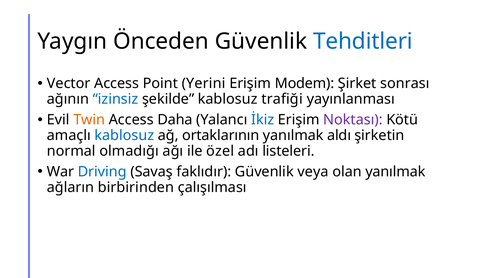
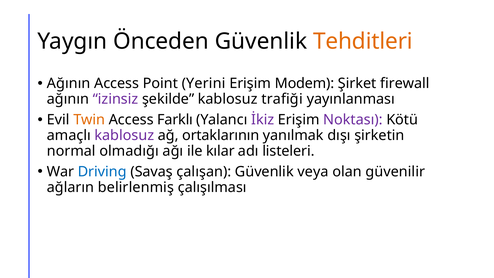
Tehditleri colour: blue -> orange (363, 41)
Vector: Vector -> Ağının (69, 84)
sonrası: sonrası -> firewall (405, 84)
izinsiz colour: blue -> purple (116, 99)
Daha: Daha -> Farklı (175, 120)
İkiz colour: blue -> purple (263, 120)
kablosuz colour: blue -> purple (124, 135)
aldı: aldı -> dışı (339, 135)
özel: özel -> kılar (220, 151)
faklıdır: faklıdır -> çalışan (204, 172)
olan yanılmak: yanılmak -> güvenilir (395, 172)
birbirinden: birbirinden -> belirlenmiş (136, 187)
